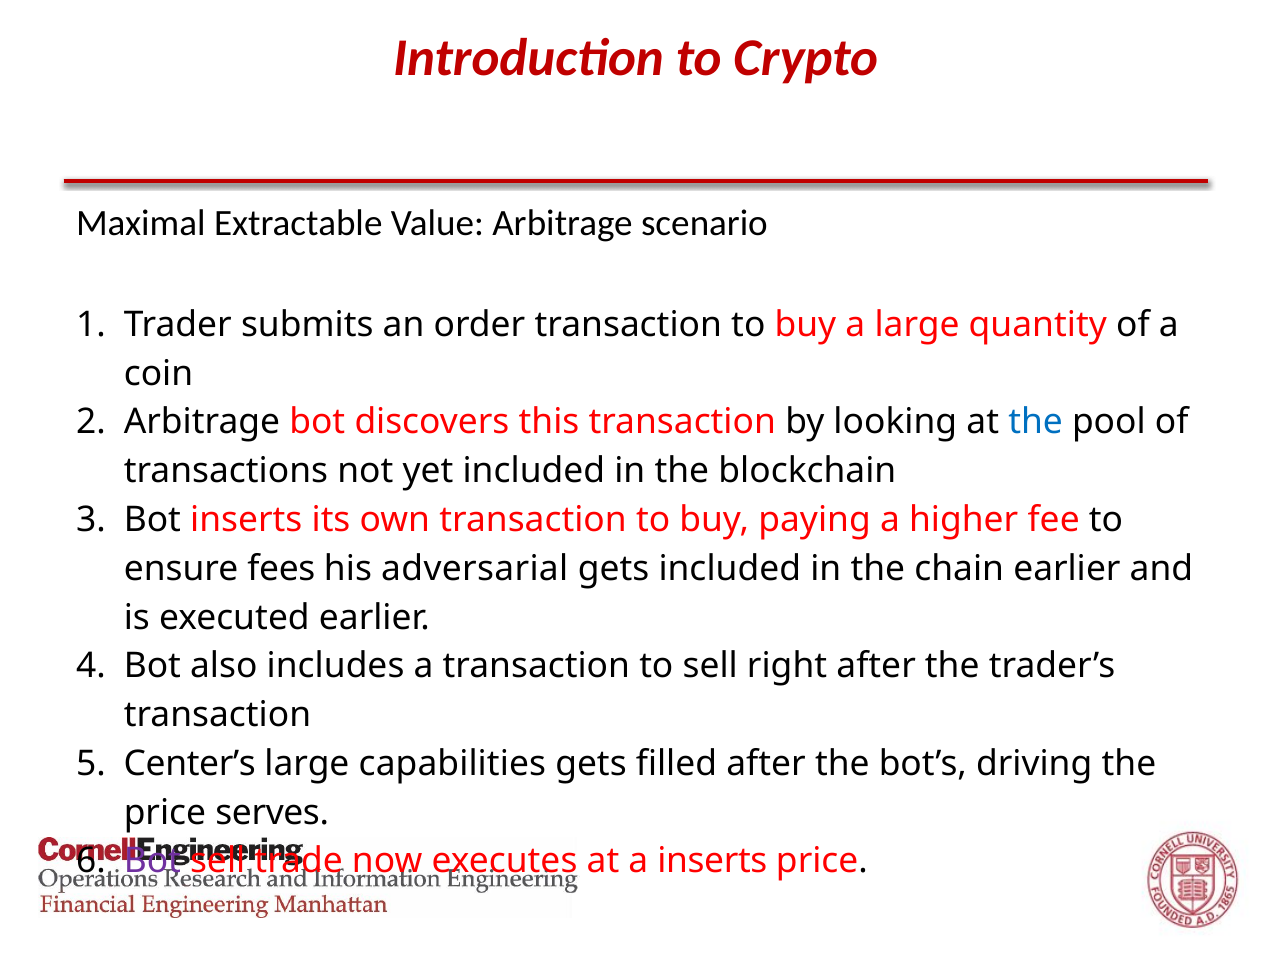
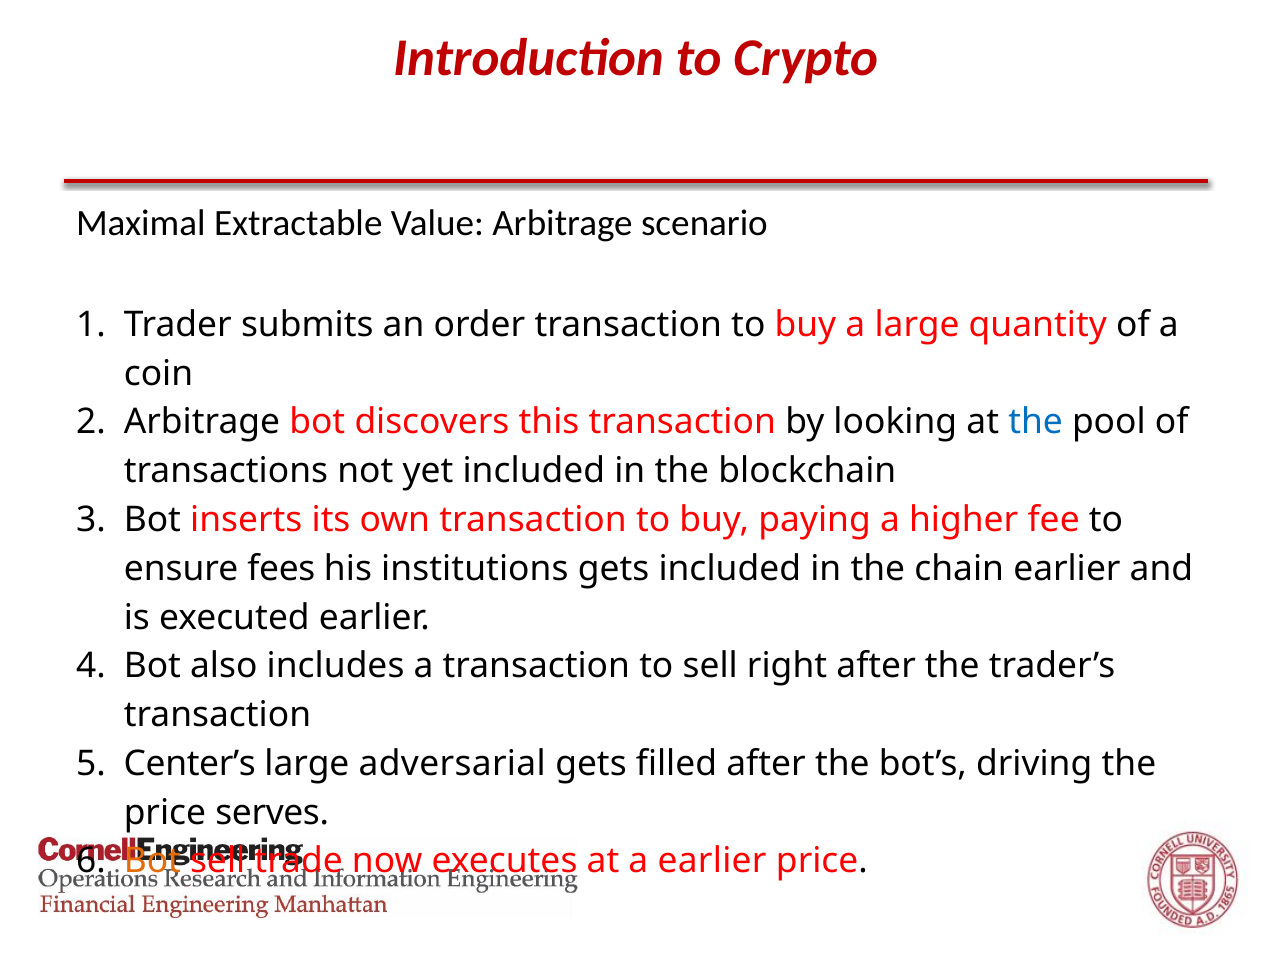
adversarial: adversarial -> institutions (475, 569)
capabilities: capabilities -> adversarial (452, 764)
Bot colour: purple -> orange (152, 861)
a inserts: inserts -> earlier (712, 861)
